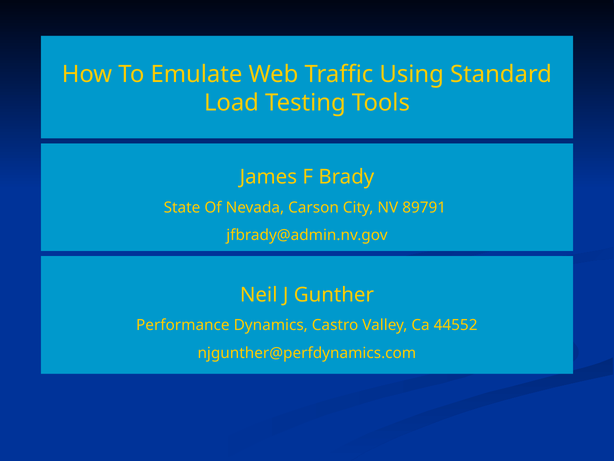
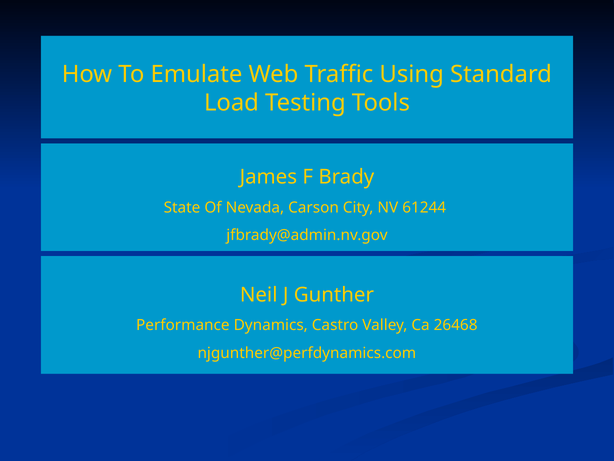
89791: 89791 -> 61244 (424, 207)
44552: 44552 -> 26468 (456, 325)
